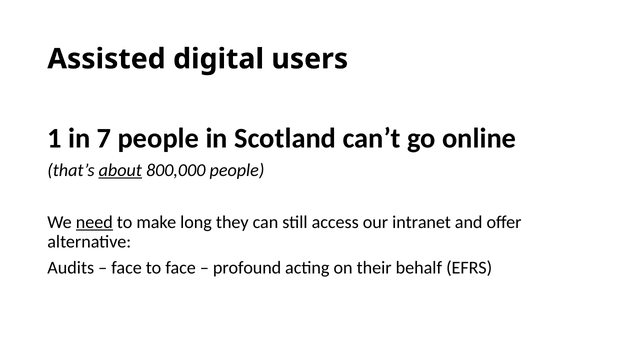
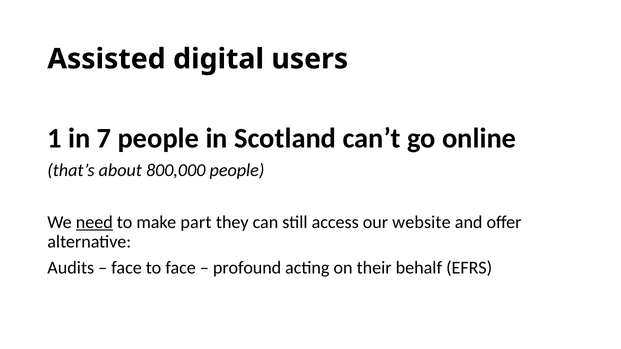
about underline: present -> none (120, 170)
long: long -> part (196, 222)
intranet: intranet -> website (421, 222)
